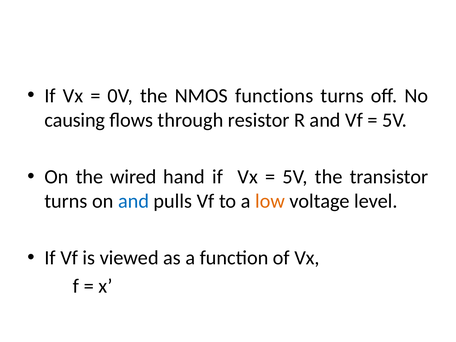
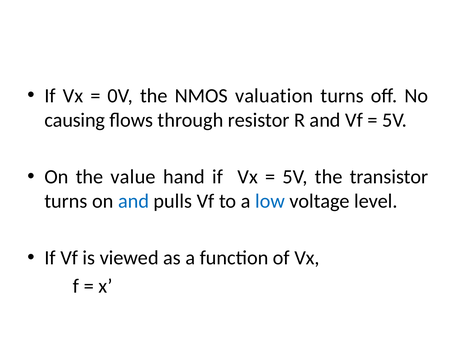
functions: functions -> valuation (274, 96)
wired: wired -> value (133, 177)
low colour: orange -> blue (270, 201)
